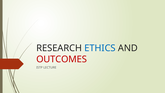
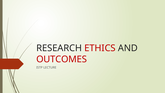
ETHICS colour: blue -> red (100, 48)
